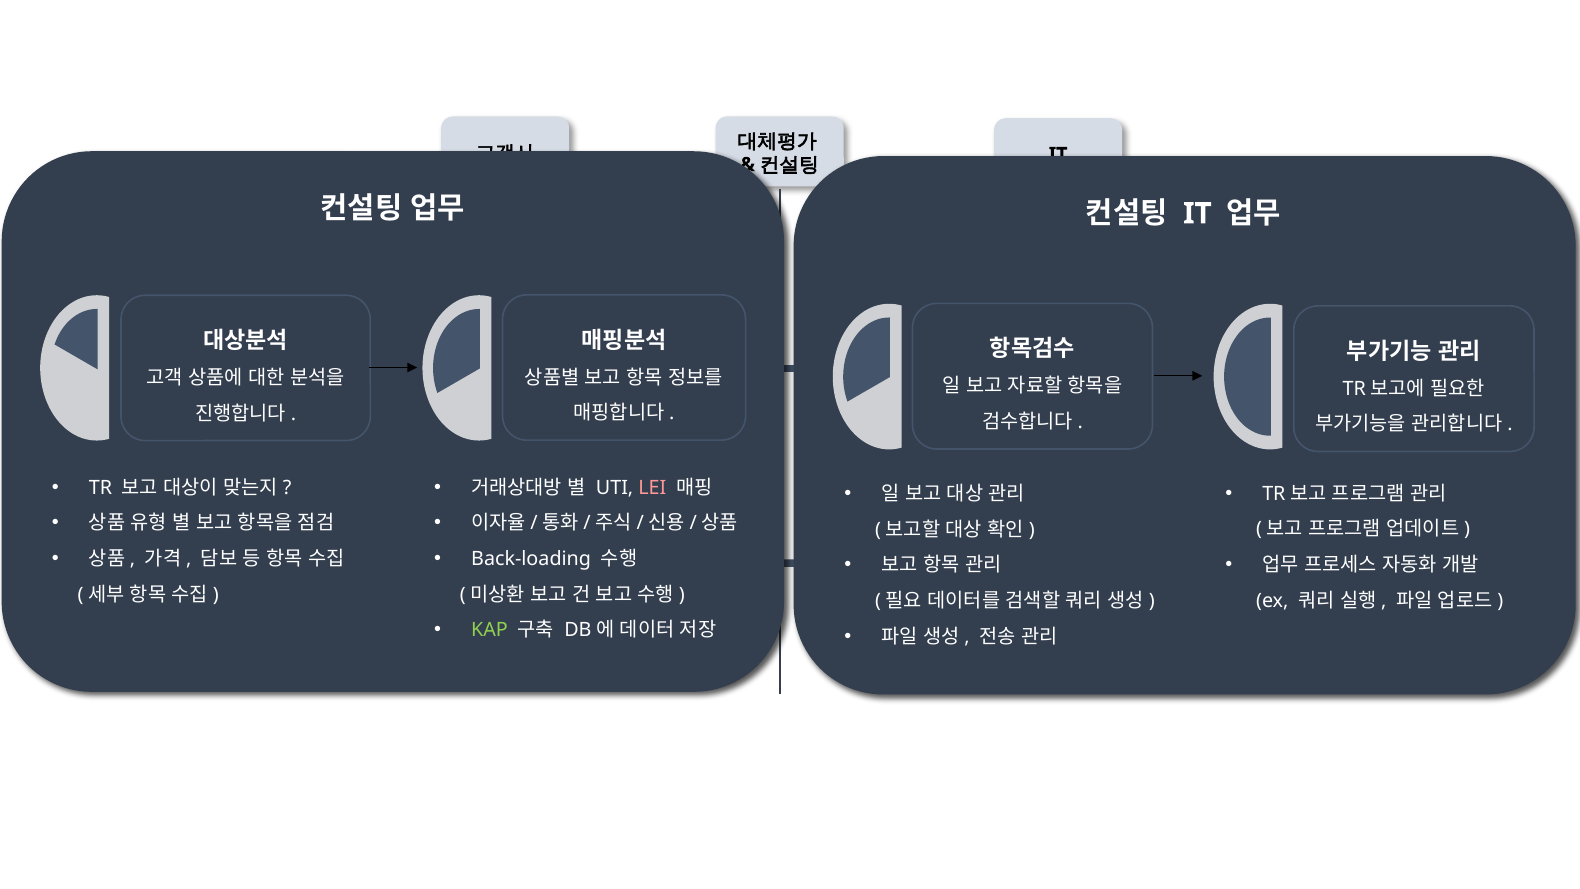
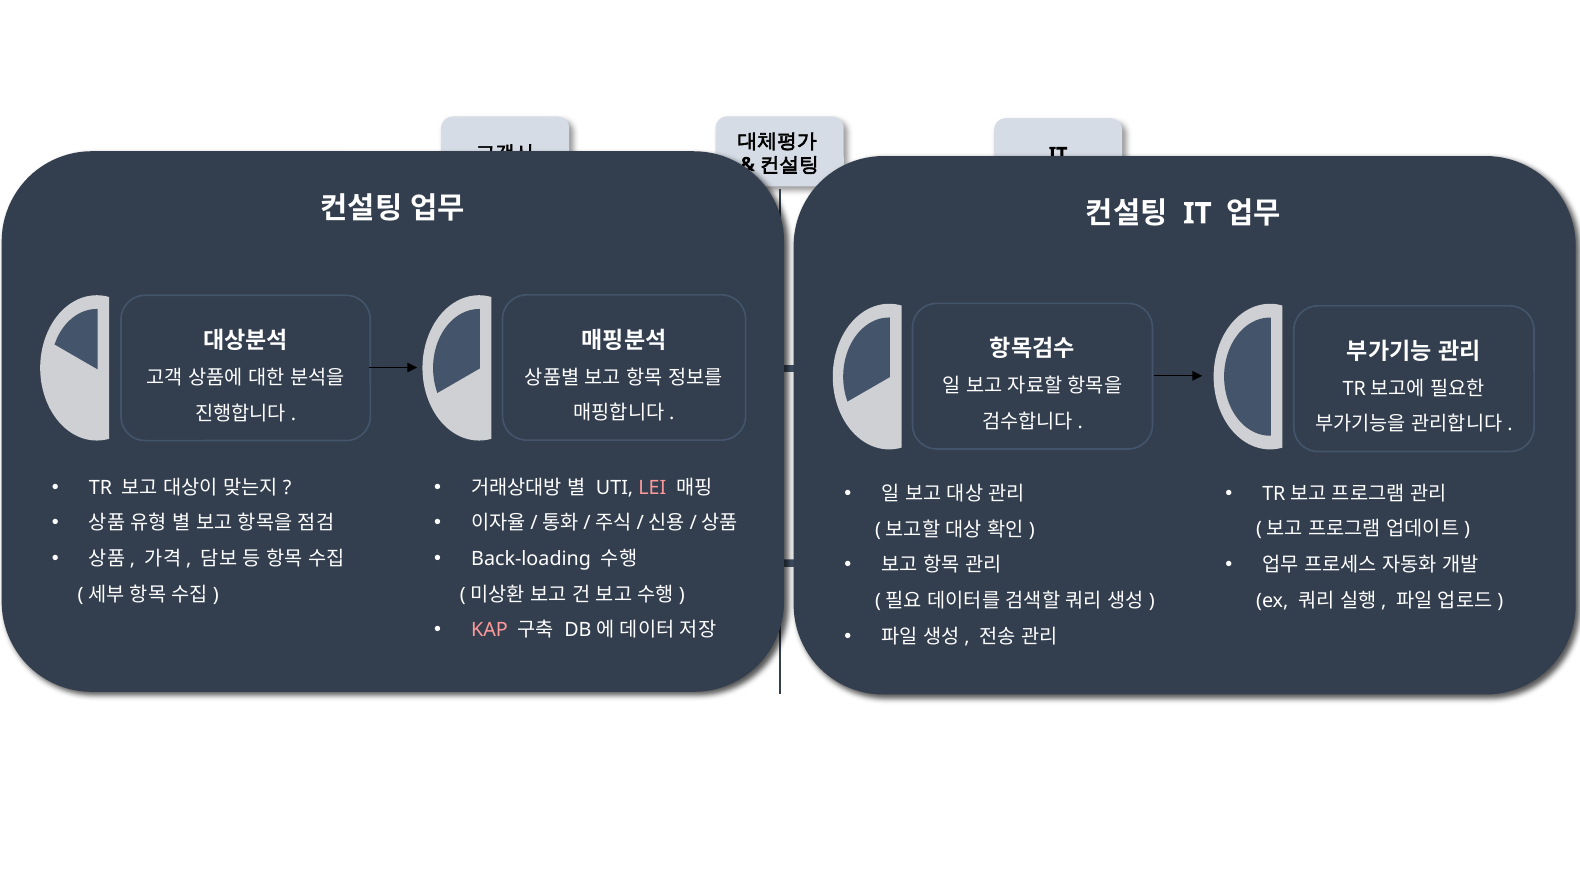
KAP colour: light green -> pink (490, 630)
